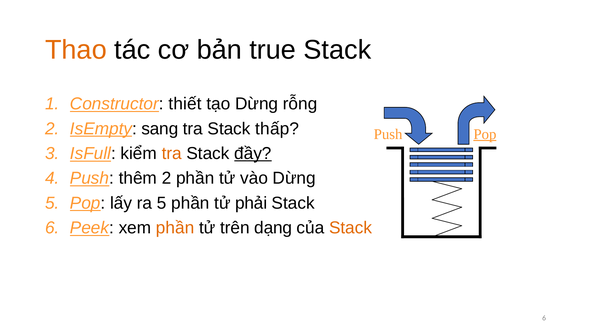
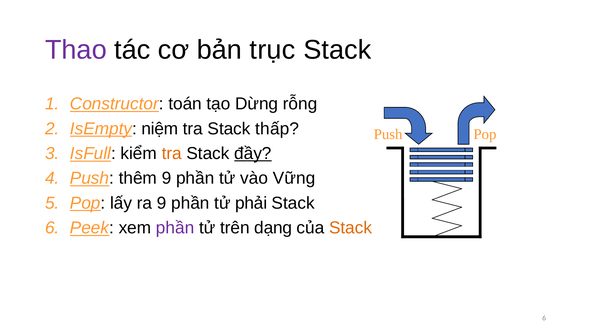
Thao colour: orange -> purple (76, 50)
true: true -> trục (273, 50)
thiết: thiết -> toán (185, 104)
sang: sang -> niệm (160, 128)
Pop underline: present -> none (485, 134)
thêm 2: 2 -> 9 (167, 178)
vào Dừng: Dừng -> Vững (294, 178)
ra 5: 5 -> 9 (162, 203)
phần colour: orange -> purple (175, 227)
